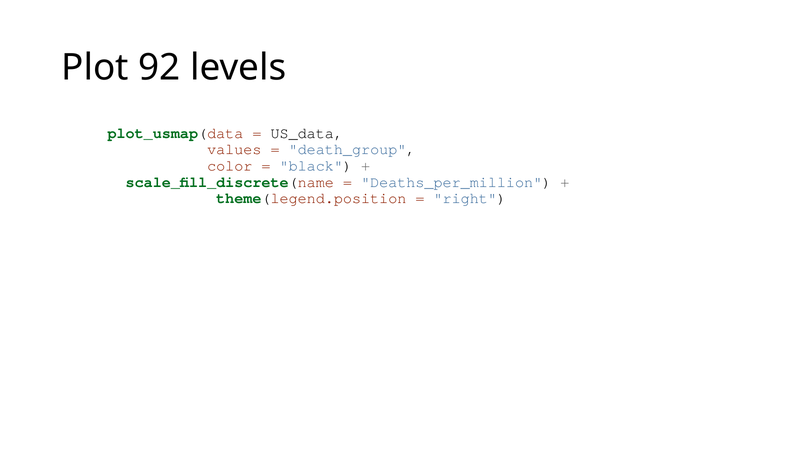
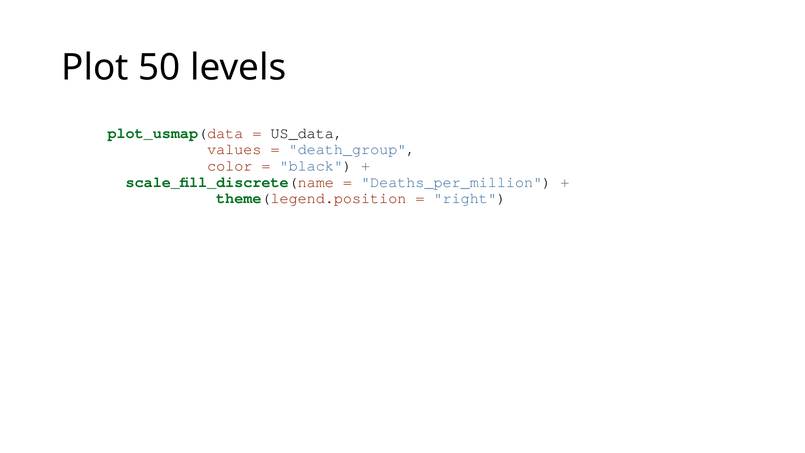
92: 92 -> 50 (159, 68)
